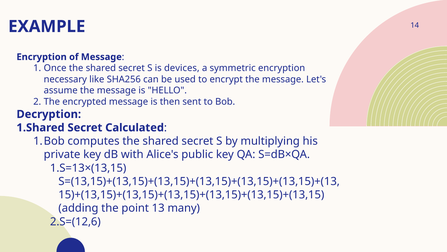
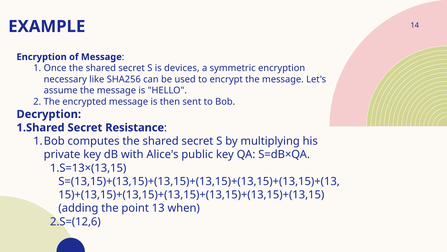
Calculated: Calculated -> Resistance (135, 127)
many: many -> when (184, 208)
